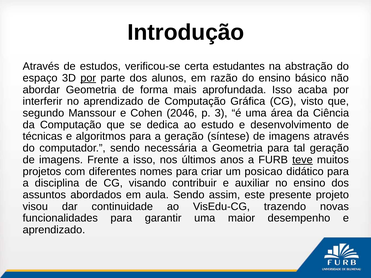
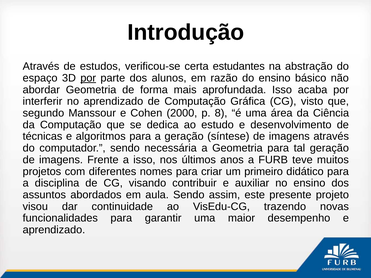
2046: 2046 -> 2000 (182, 113)
3: 3 -> 8 (221, 113)
teve underline: present -> none (302, 160)
posicao: posicao -> primeiro (264, 172)
